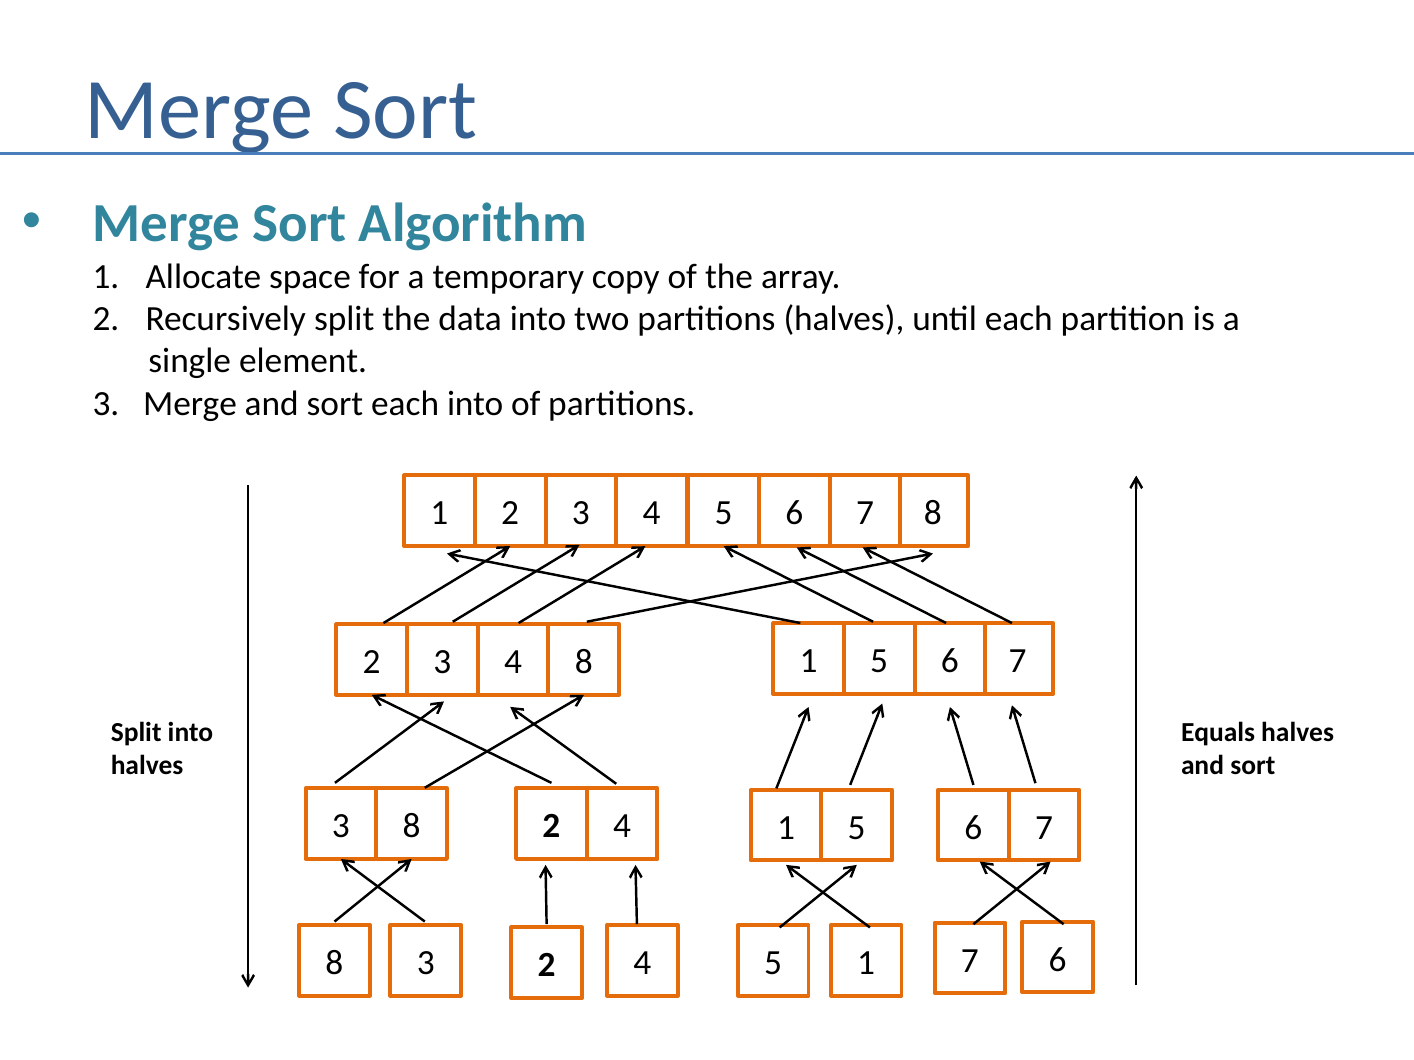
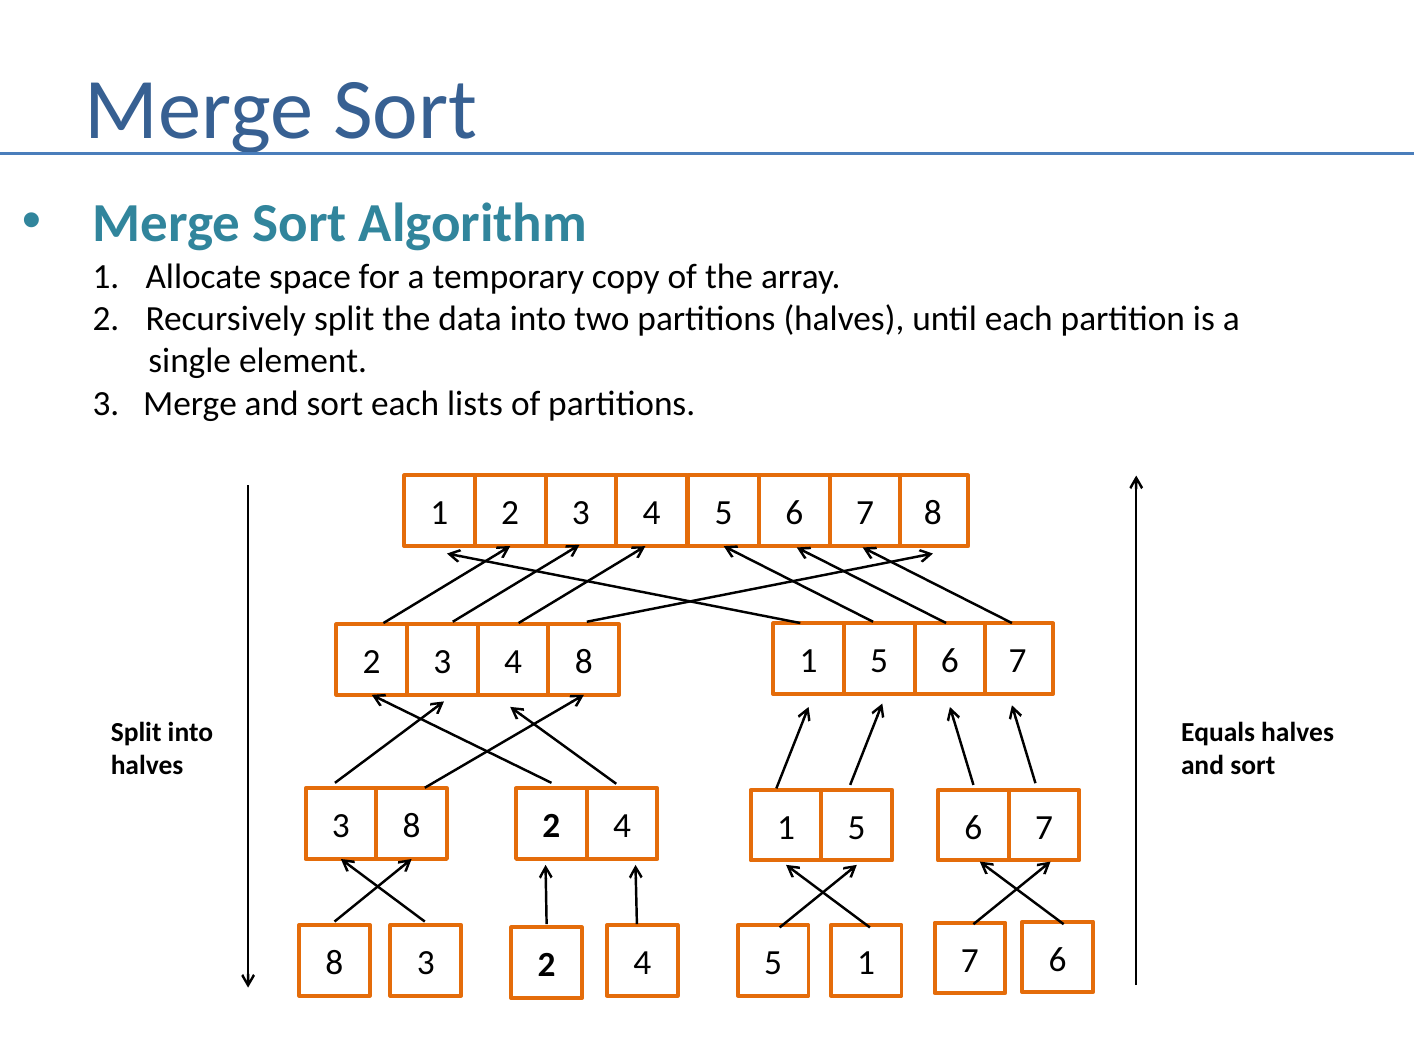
each into: into -> lists (475, 404)
